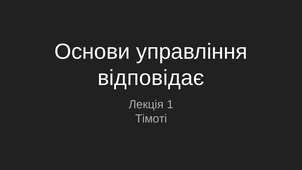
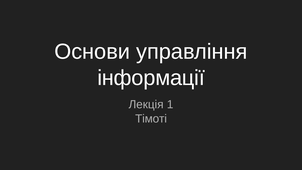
відповідає: відповідає -> інформації (151, 78)
